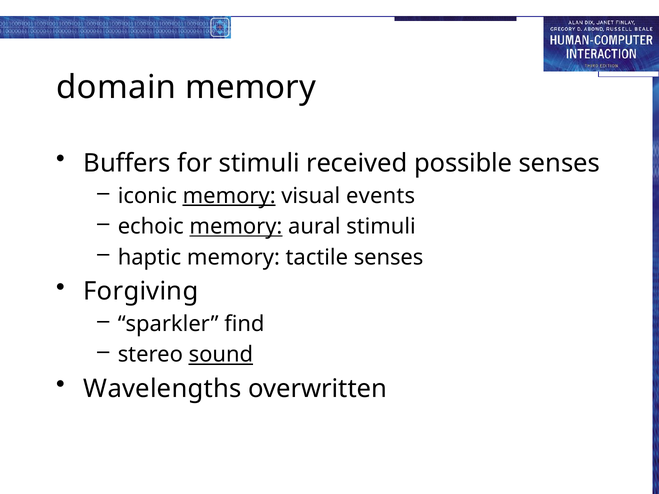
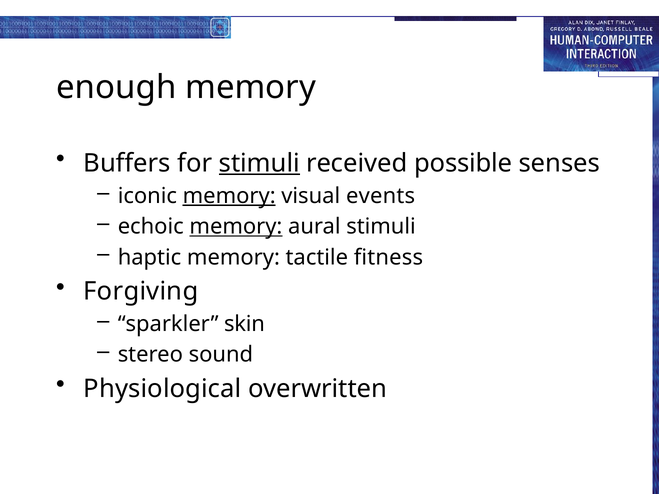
domain: domain -> enough (116, 87)
stimuli underline: none -> present (259, 163)
tactile senses: senses -> fitness (388, 257)
find: find -> skin (244, 324)
sound underline: present -> none (221, 355)
Wavelengths: Wavelengths -> Physiological (162, 389)
